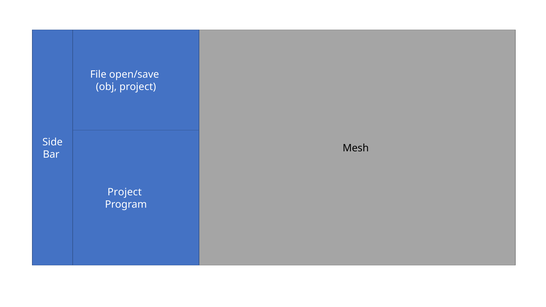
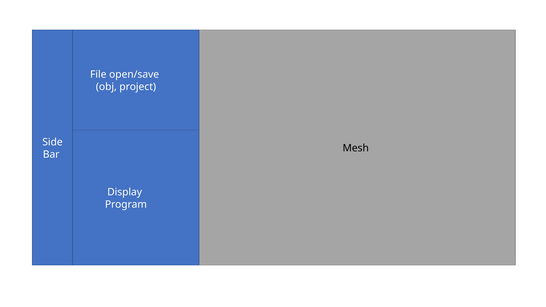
Project: Project -> Display (125, 192)
